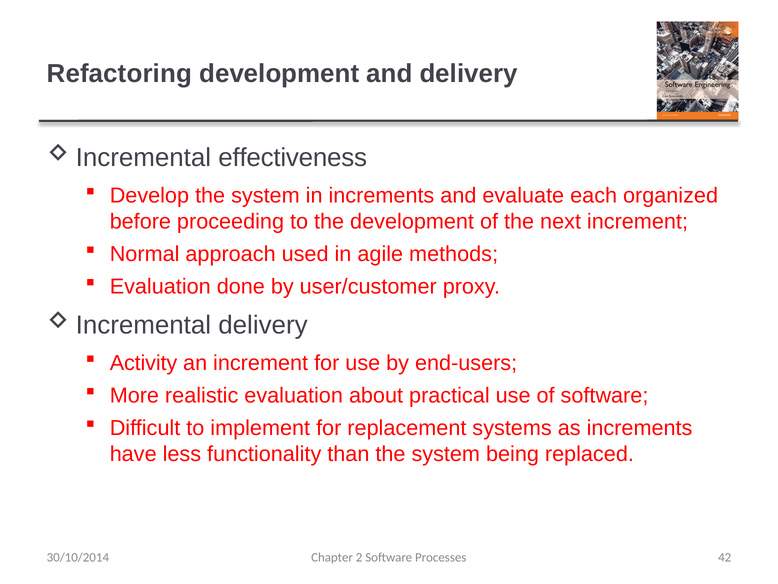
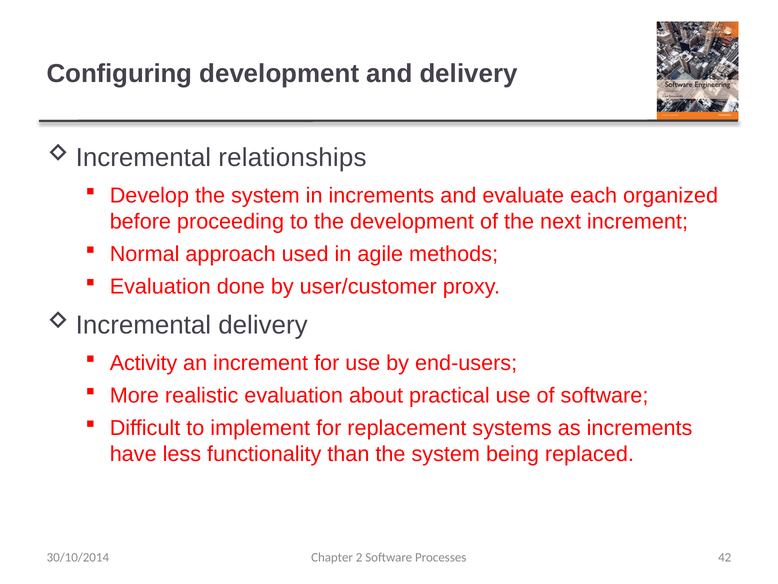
Refactoring: Refactoring -> Configuring (119, 74)
effectiveness: effectiveness -> relationships (292, 157)
